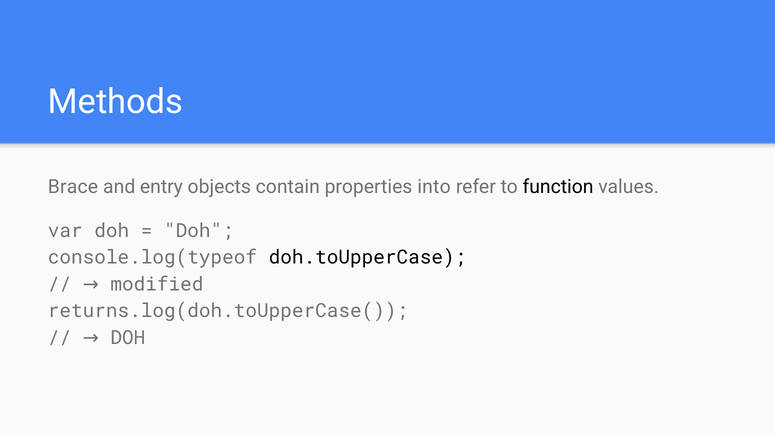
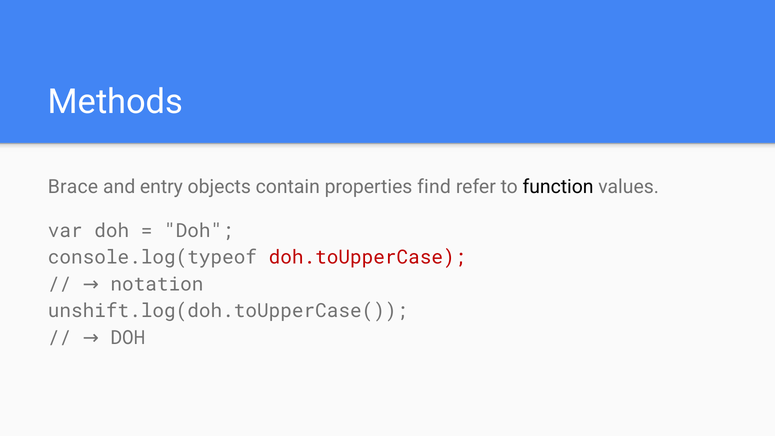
into: into -> find (434, 187)
doh.toUpperCase colour: black -> red (367, 258)
modified: modified -> notation (157, 284)
returns.log(doh.toUpperCase(: returns.log(doh.toUpperCase( -> unshift.log(doh.toUpperCase( (228, 311)
